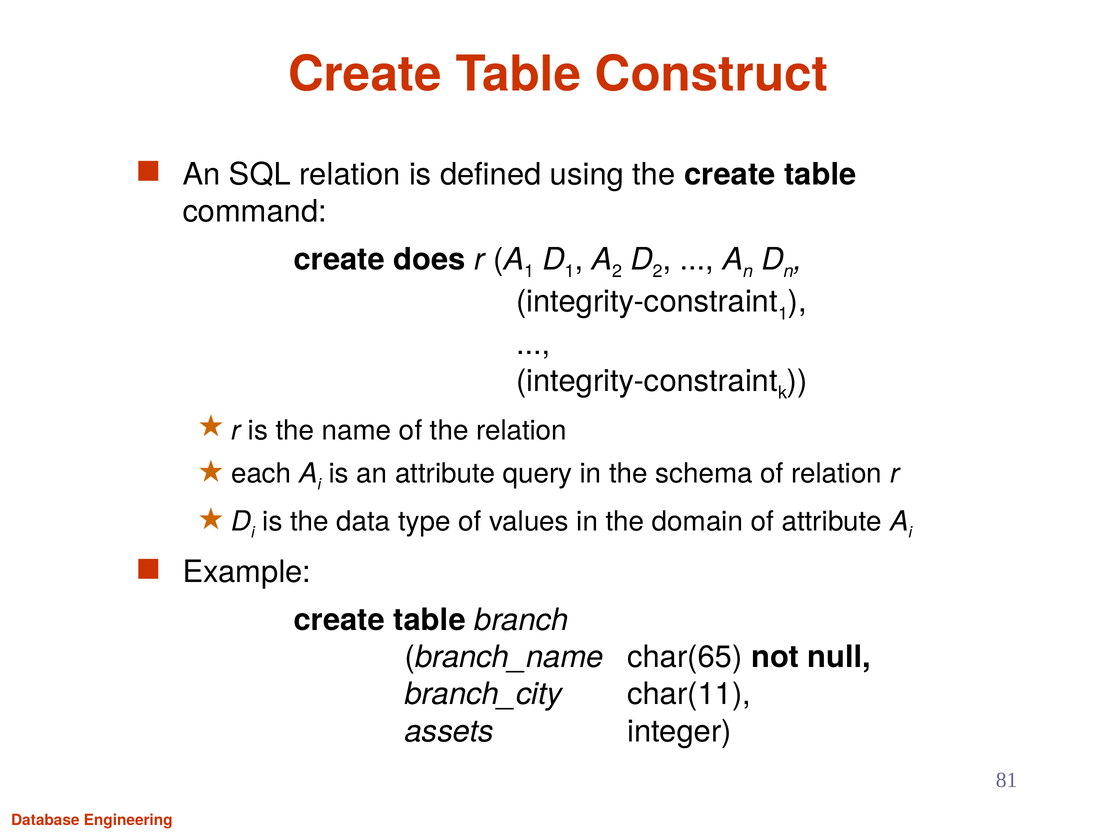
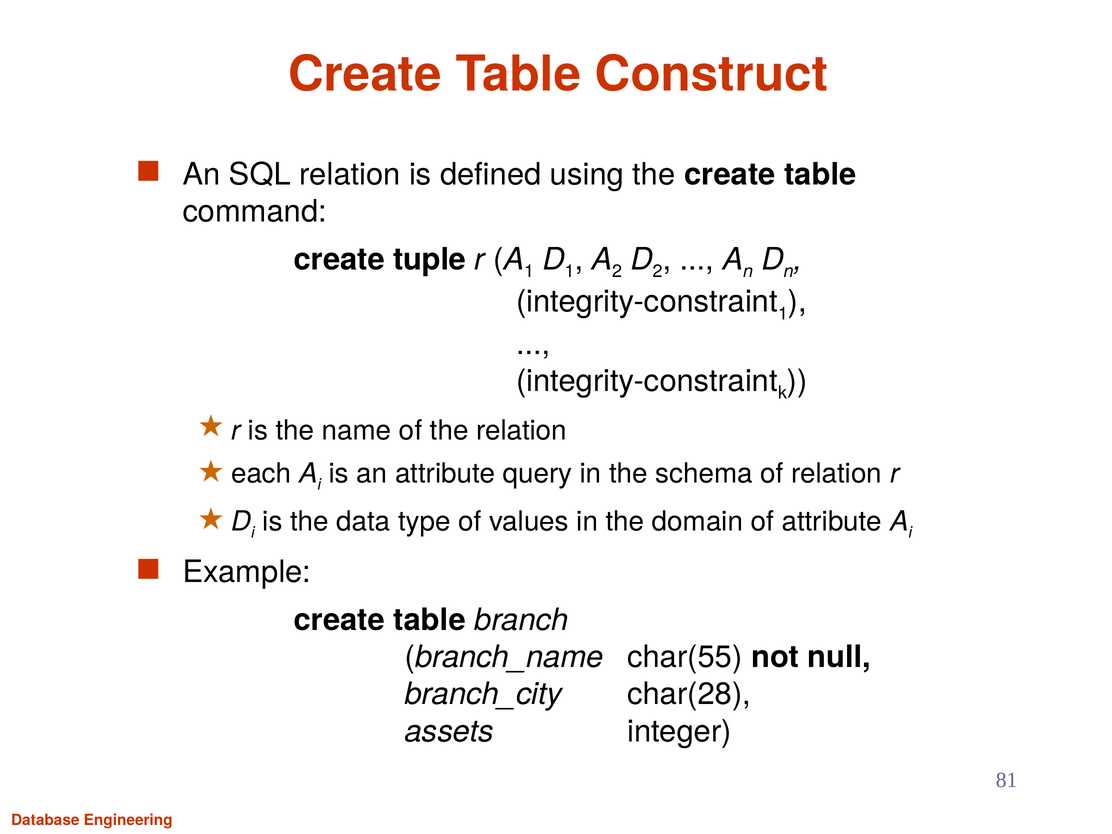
does: does -> tuple (430, 260)
char(65: char(65 -> char(55 (685, 657)
char(11: char(11 -> char(28 (689, 694)
